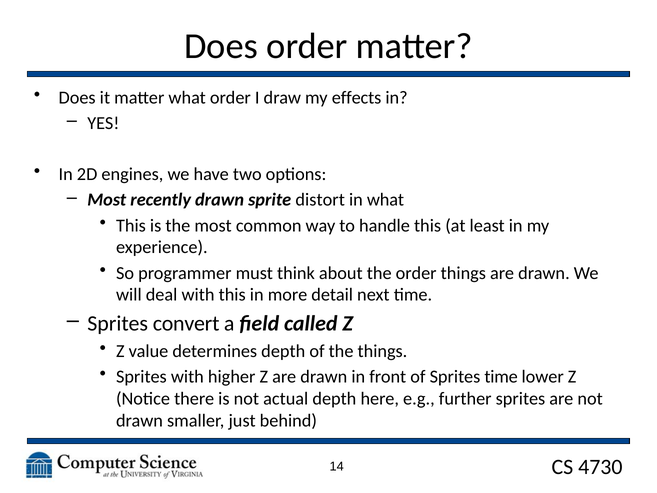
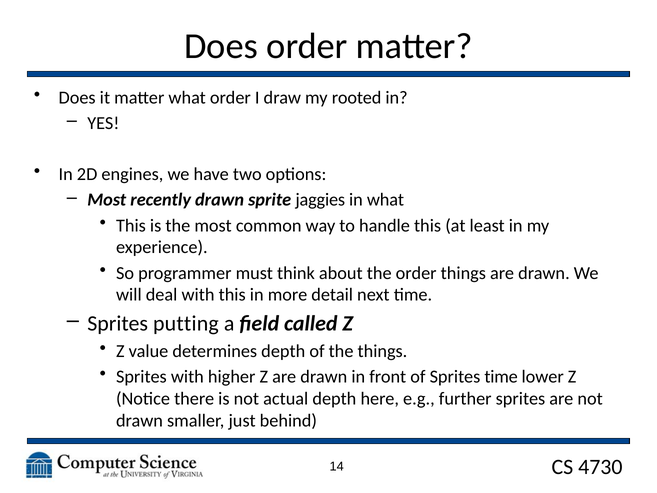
effects: effects -> rooted (357, 98)
distort: distort -> jaggies (320, 200)
convert: convert -> putting (186, 324)
